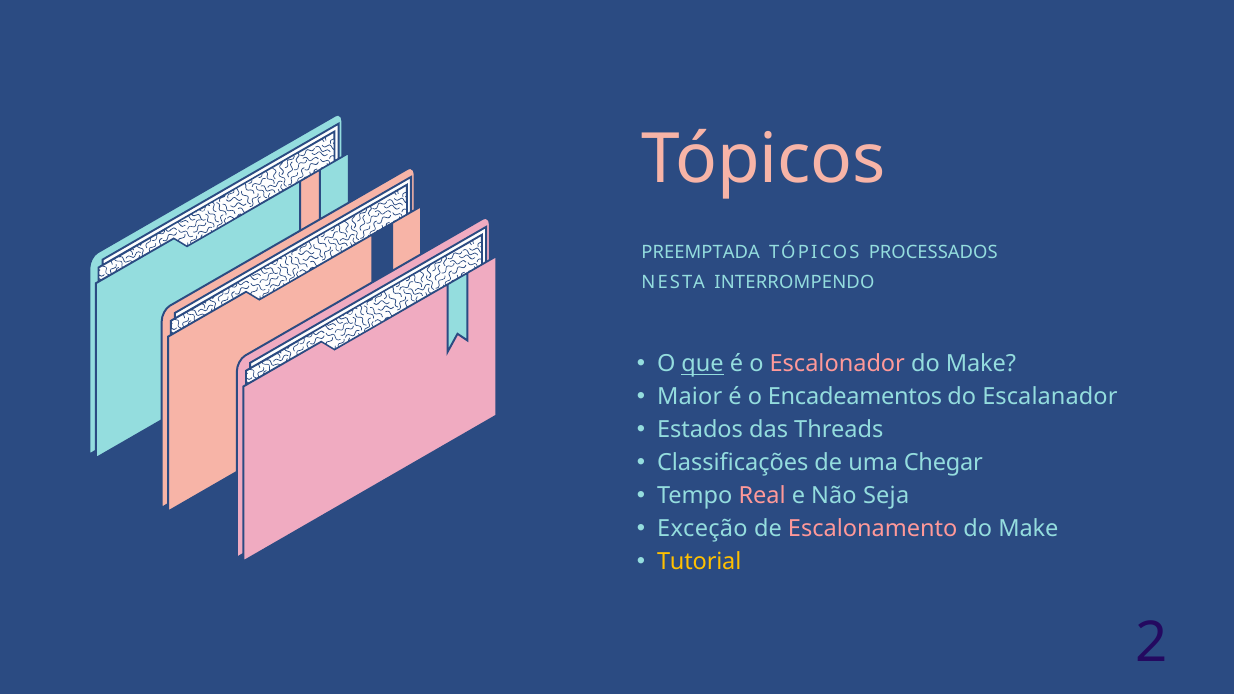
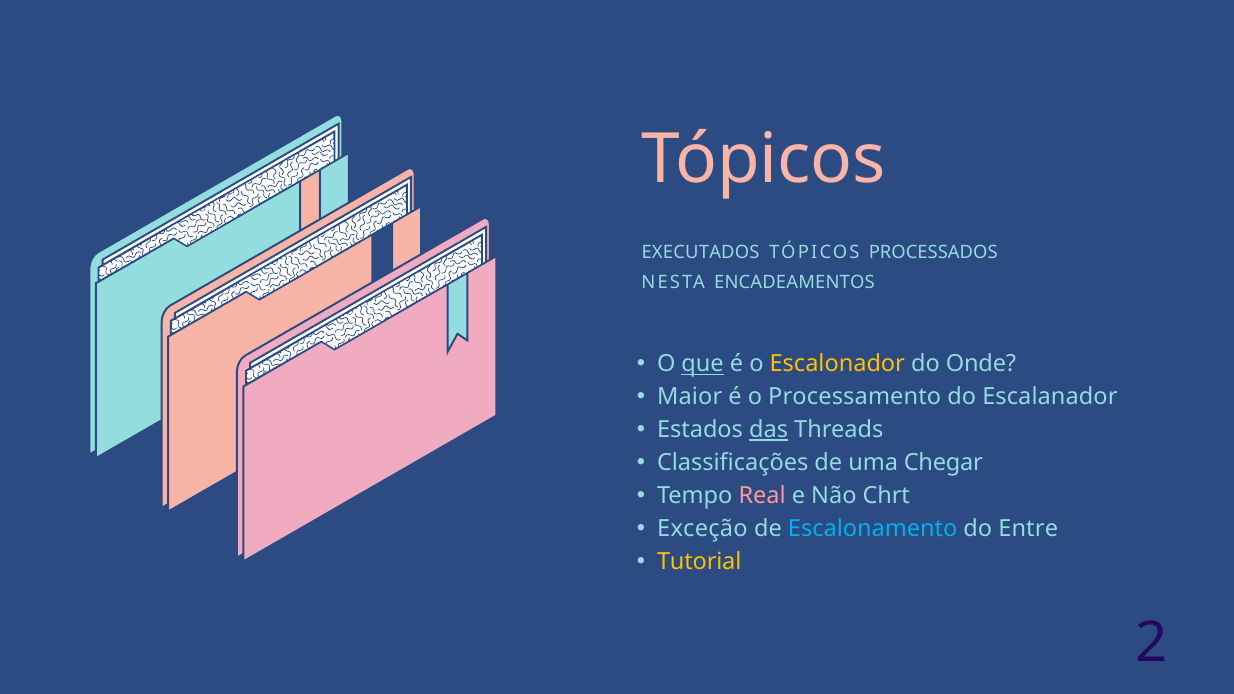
PREEMPTADA: PREEMPTADA -> EXECUTADOS (701, 252)
INTERROMPENDO: INTERROMPENDO -> ENCADEAMENTOS (794, 282)
Escalonador colour: pink -> yellow (837, 364)
Make: Make -> Onde (981, 364)
Encadeamentos: Encadeamentos -> Processamento (855, 397)
das underline: none -> present (769, 430)
Seja: Seja -> Chrt (886, 496)
Escalonamento colour: pink -> light blue (873, 529)
Make: Make -> Entre (1028, 529)
